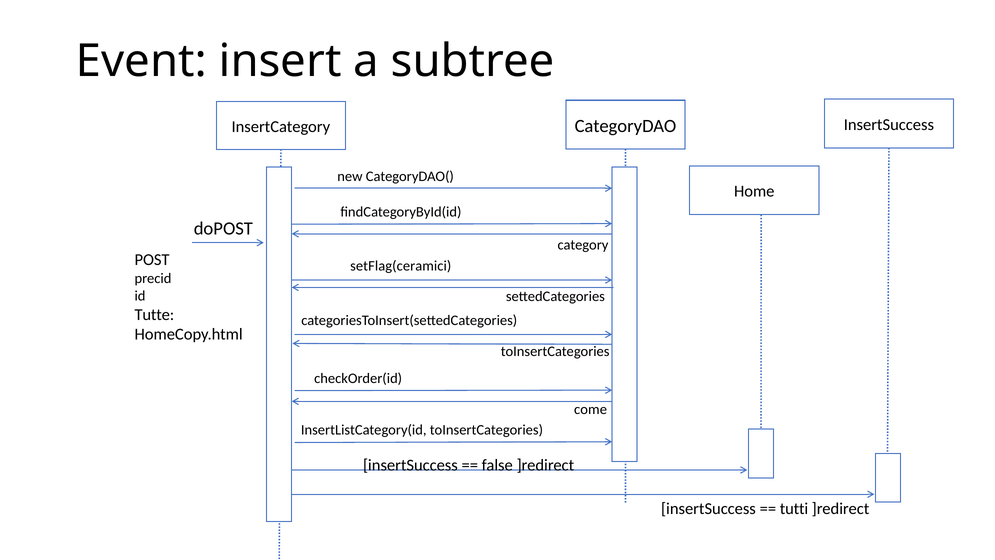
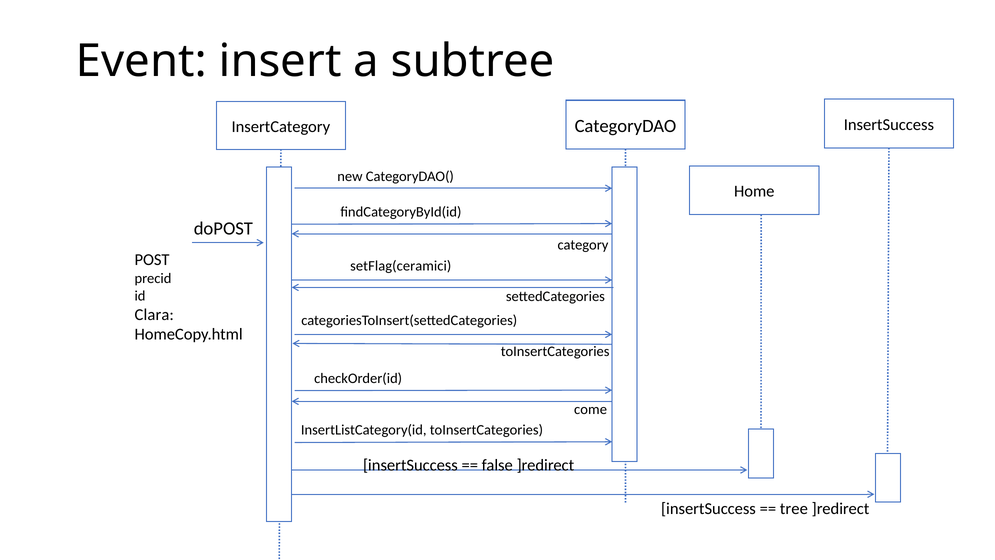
Tutte: Tutte -> Clara (154, 314)
tutti: tutti -> tree (794, 509)
